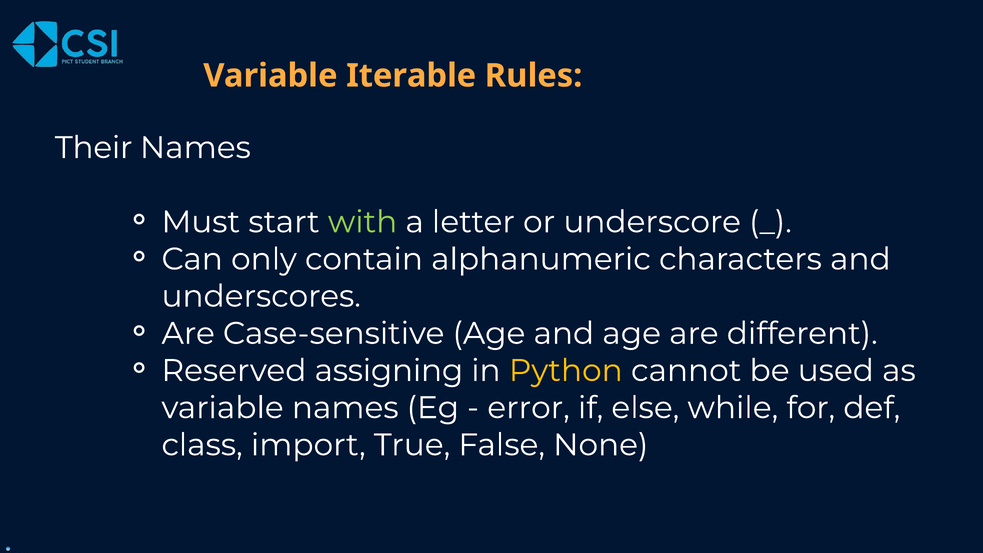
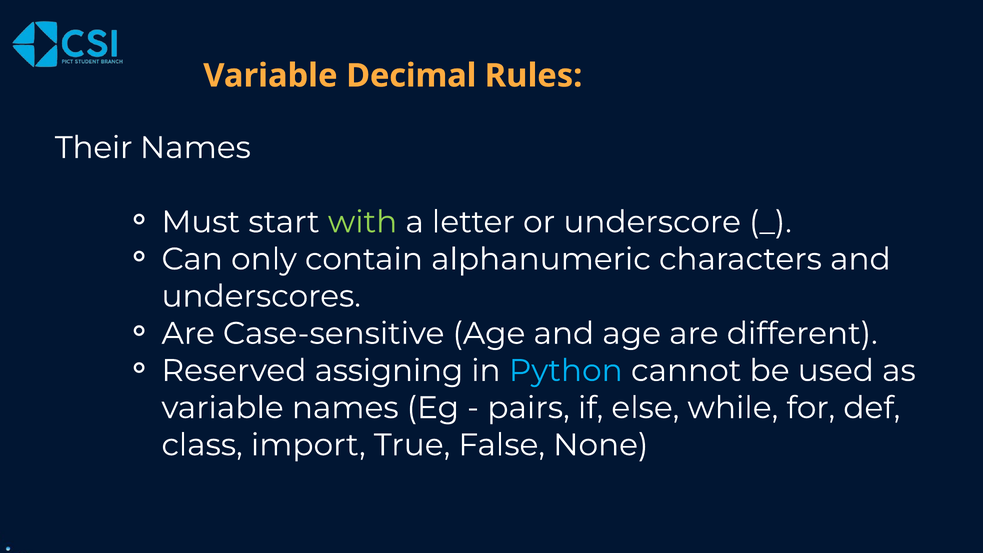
Iterable: Iterable -> Decimal (411, 76)
Python colour: yellow -> light blue (566, 371)
error: error -> pairs (529, 408)
